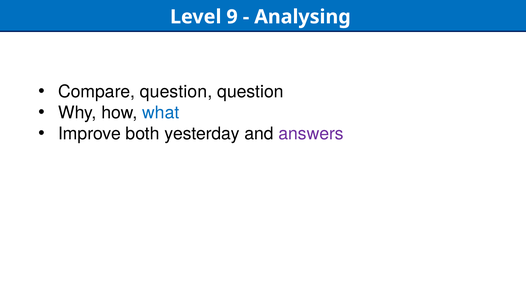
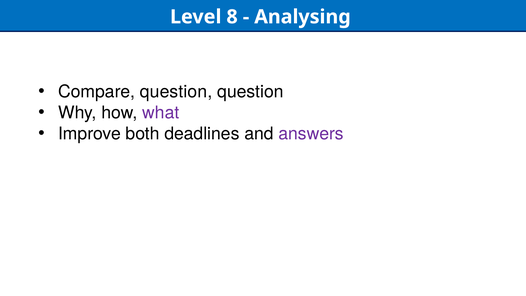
9: 9 -> 8 (232, 17)
what colour: blue -> purple (161, 113)
yesterday: yesterday -> deadlines (202, 134)
